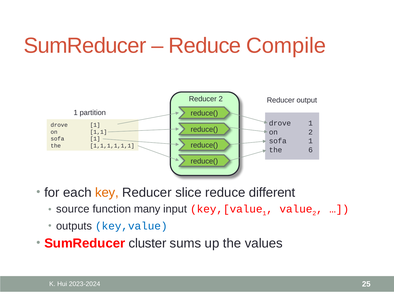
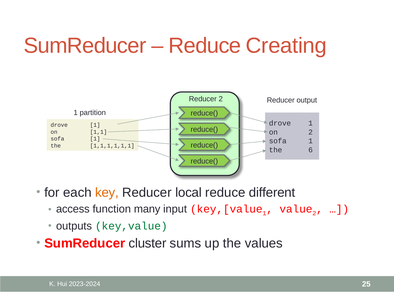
Compile: Compile -> Creating (286, 46)
slice: slice -> local (189, 193)
source: source -> access (73, 209)
key,value colour: blue -> green (131, 226)
